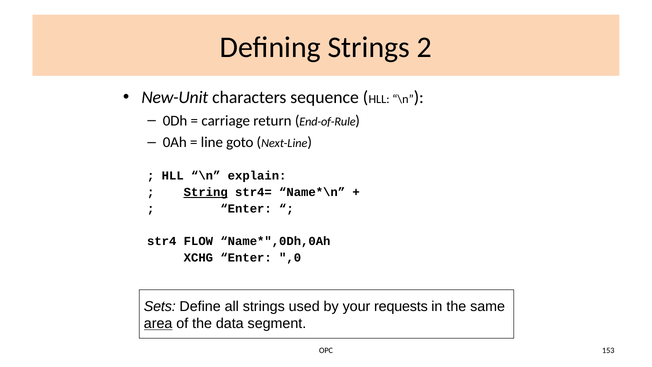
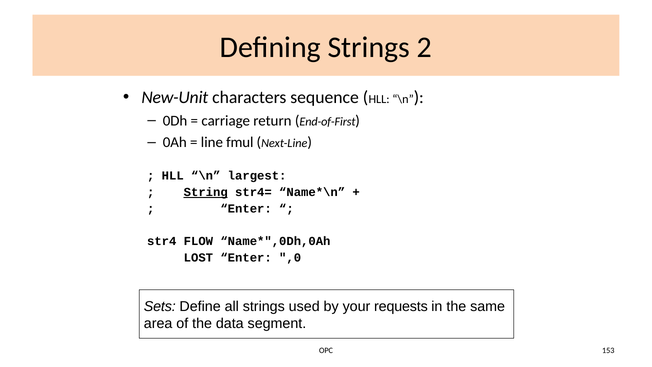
End-of-Rule: End-of-Rule -> End-of-First (327, 122)
goto: goto -> fmul (240, 142)
explain: explain -> largest (257, 176)
XCHG: XCHG -> LOST (198, 258)
area underline: present -> none (158, 323)
